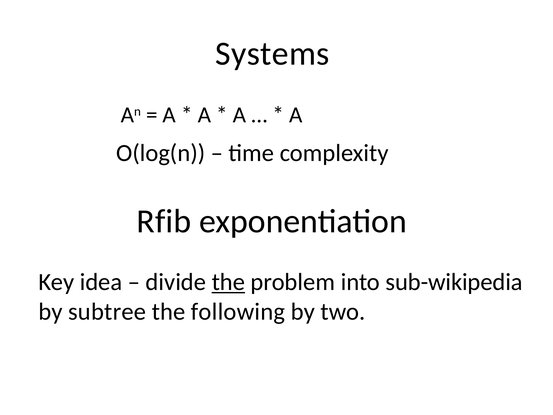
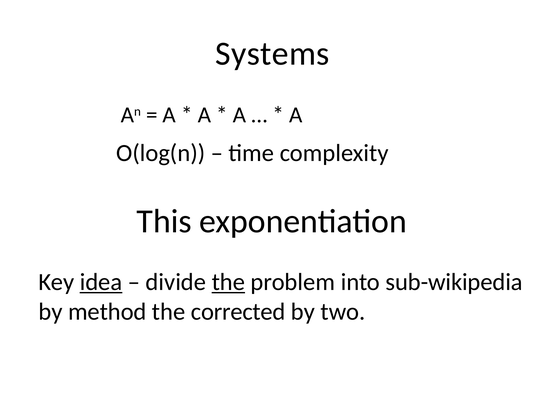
Rfib: Rfib -> This (164, 221)
idea underline: none -> present (101, 282)
subtree: subtree -> method (107, 311)
following: following -> corrected (238, 311)
